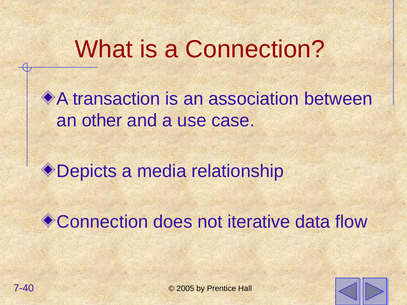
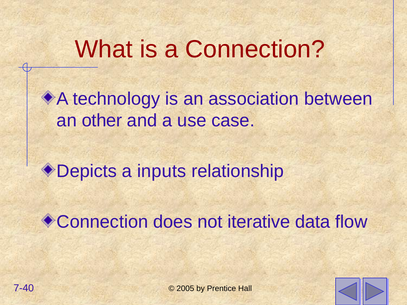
transaction: transaction -> technology (116, 99)
media: media -> inputs (162, 171)
